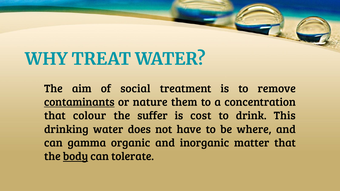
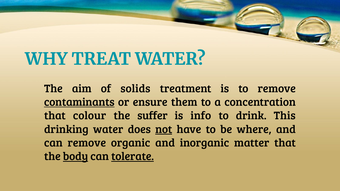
social: social -> solids (135, 89)
nature: nature -> ensure (150, 102)
cost: cost -> info (201, 116)
not underline: none -> present (164, 129)
can gamma: gamma -> remove (87, 143)
tolerate underline: none -> present (133, 157)
